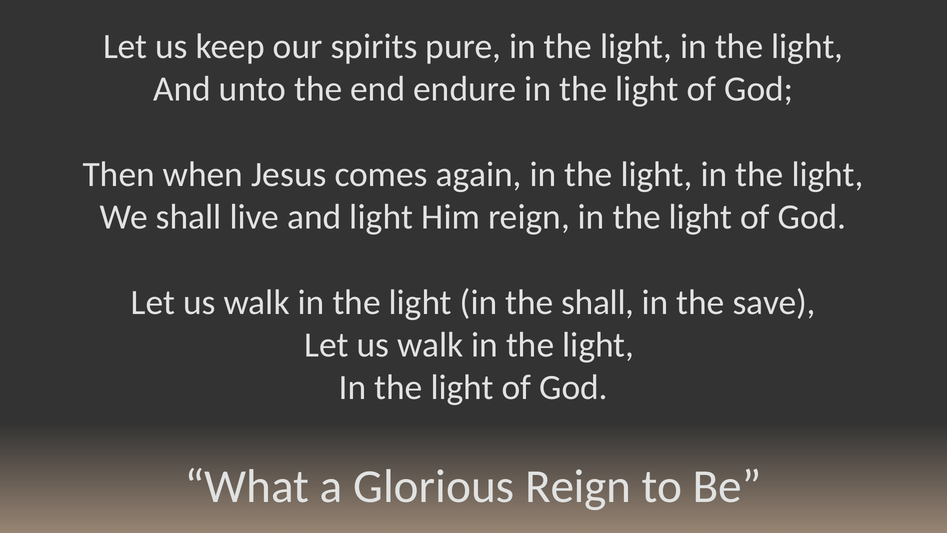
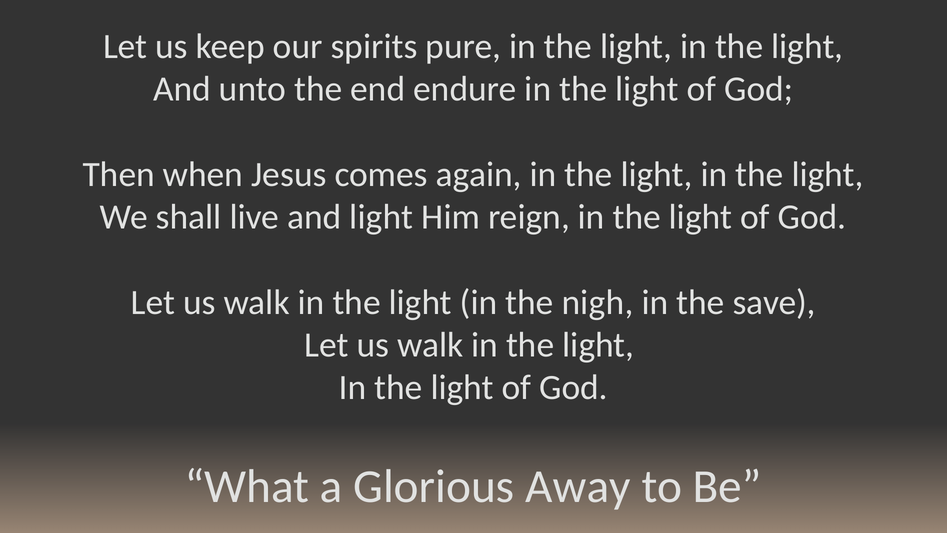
the shall: shall -> nigh (598, 302)
Glorious Reign: Reign -> Away (578, 486)
